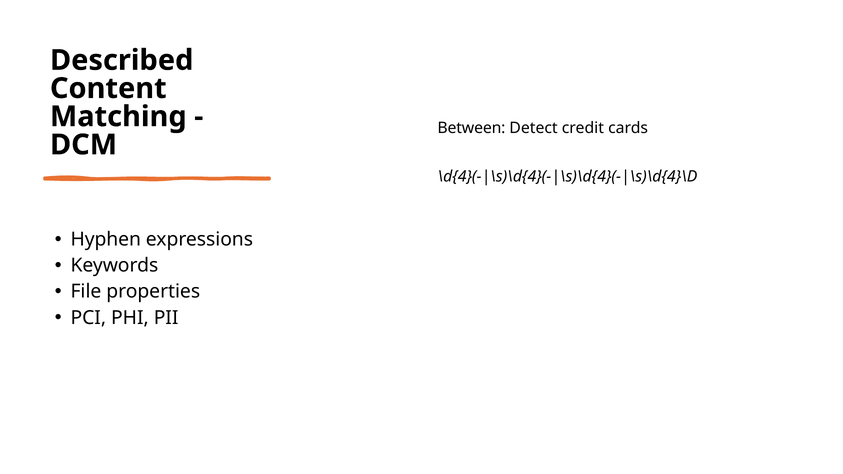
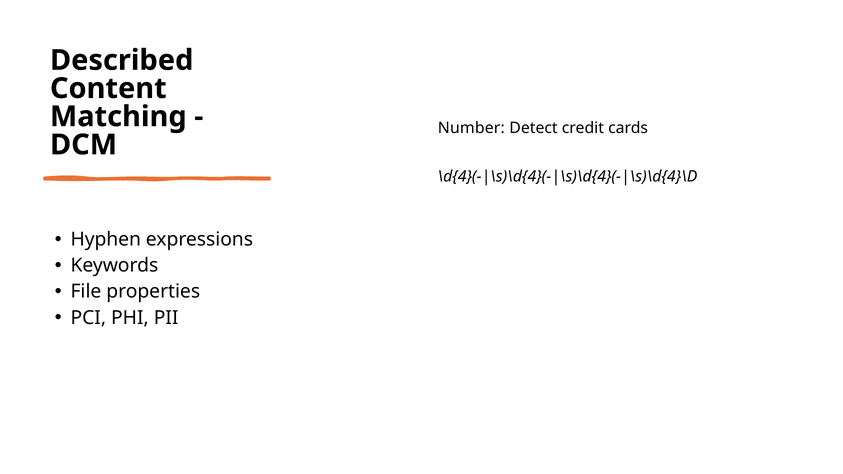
Between: Between -> Number (471, 128)
